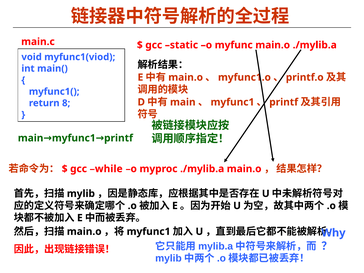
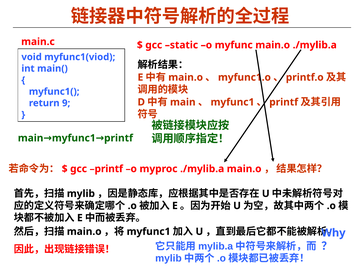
8: 8 -> 9 (66, 103)
gcc while: while -> printf (106, 169)
